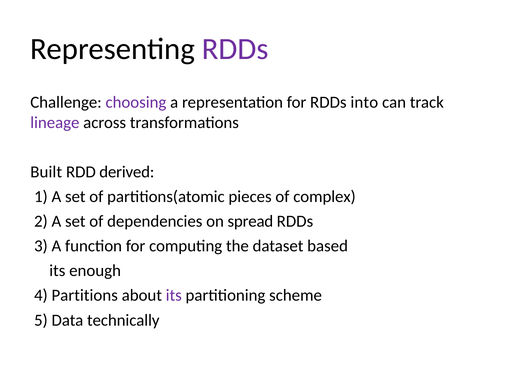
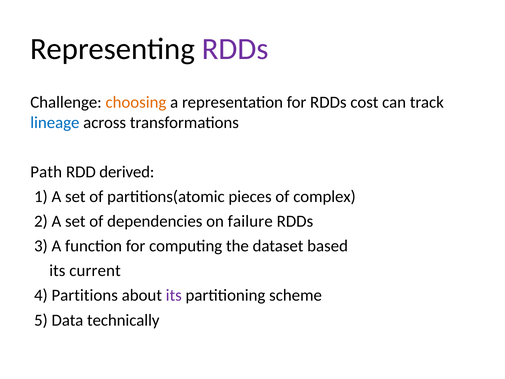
choosing colour: purple -> orange (136, 102)
into: into -> cost (364, 102)
lineage colour: purple -> blue (55, 122)
Built: Built -> Path (46, 172)
spread: spread -> failure (250, 221)
enough: enough -> current (95, 271)
